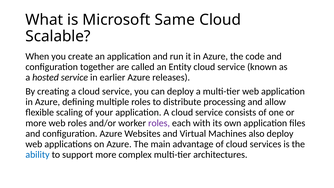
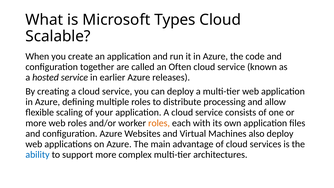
Same: Same -> Types (175, 20)
Entity: Entity -> Often (180, 67)
roles colour: purple -> orange (159, 123)
